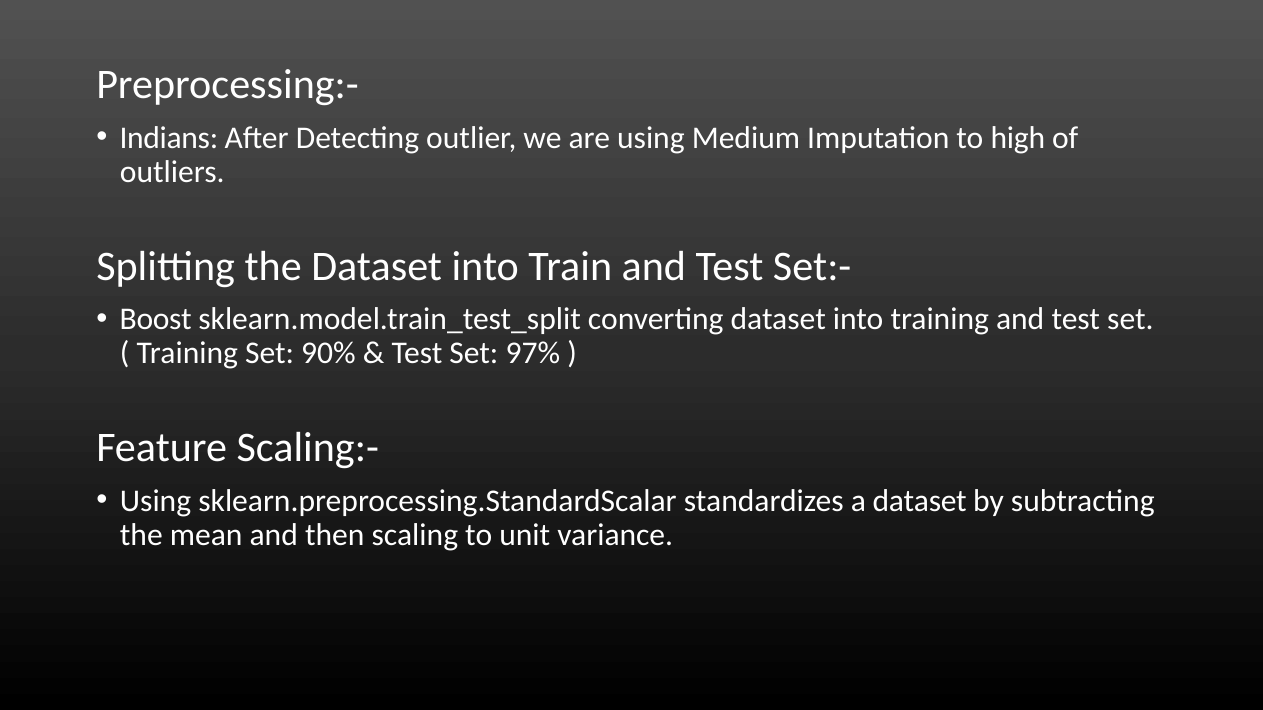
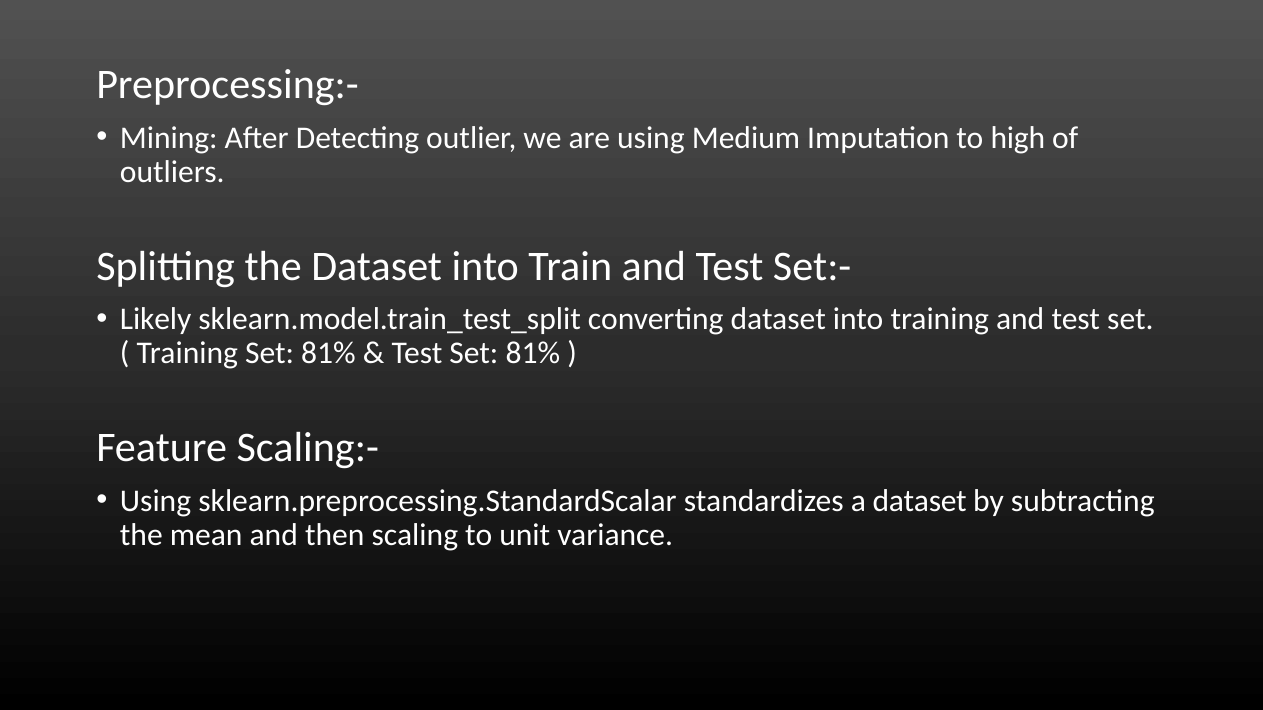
Indians: Indians -> Mining (169, 138)
Boost: Boost -> Likely (156, 320)
Training Set 90%: 90% -> 81% (328, 354)
Test Set 97%: 97% -> 81% (533, 354)
